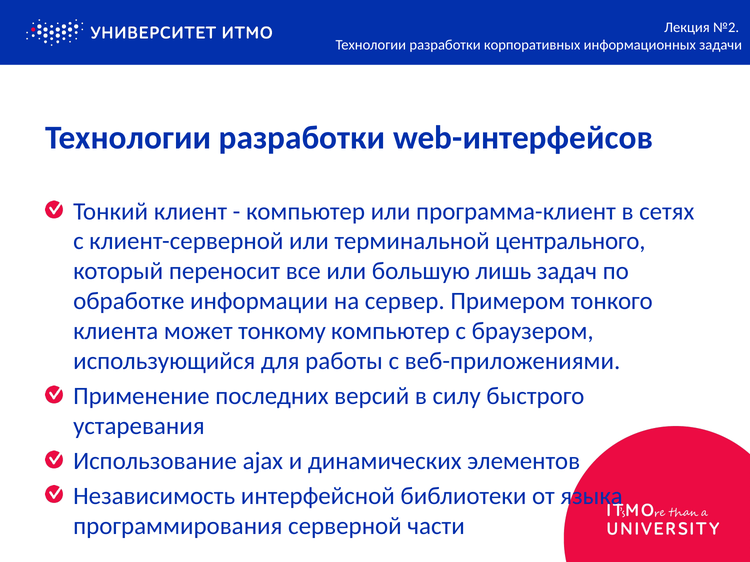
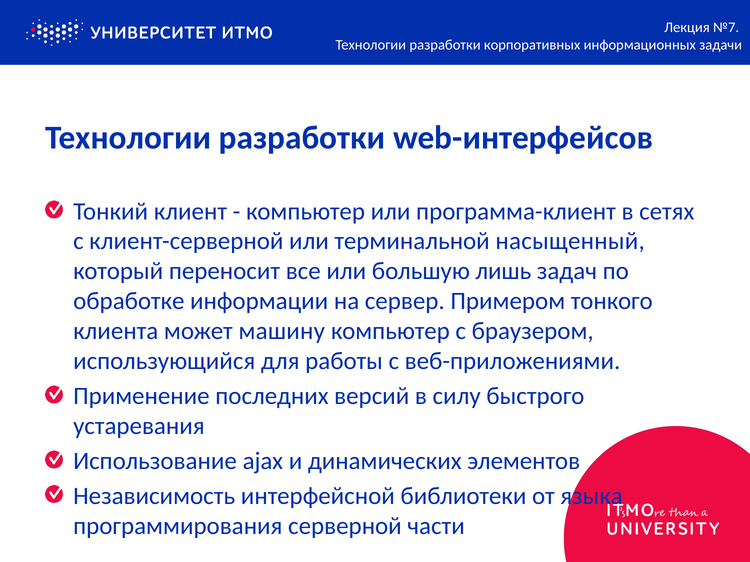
№2: №2 -> №7 (726, 28)
центрального: центрального -> насыщенный (570, 241)
тонкому: тонкому -> машину (282, 331)
